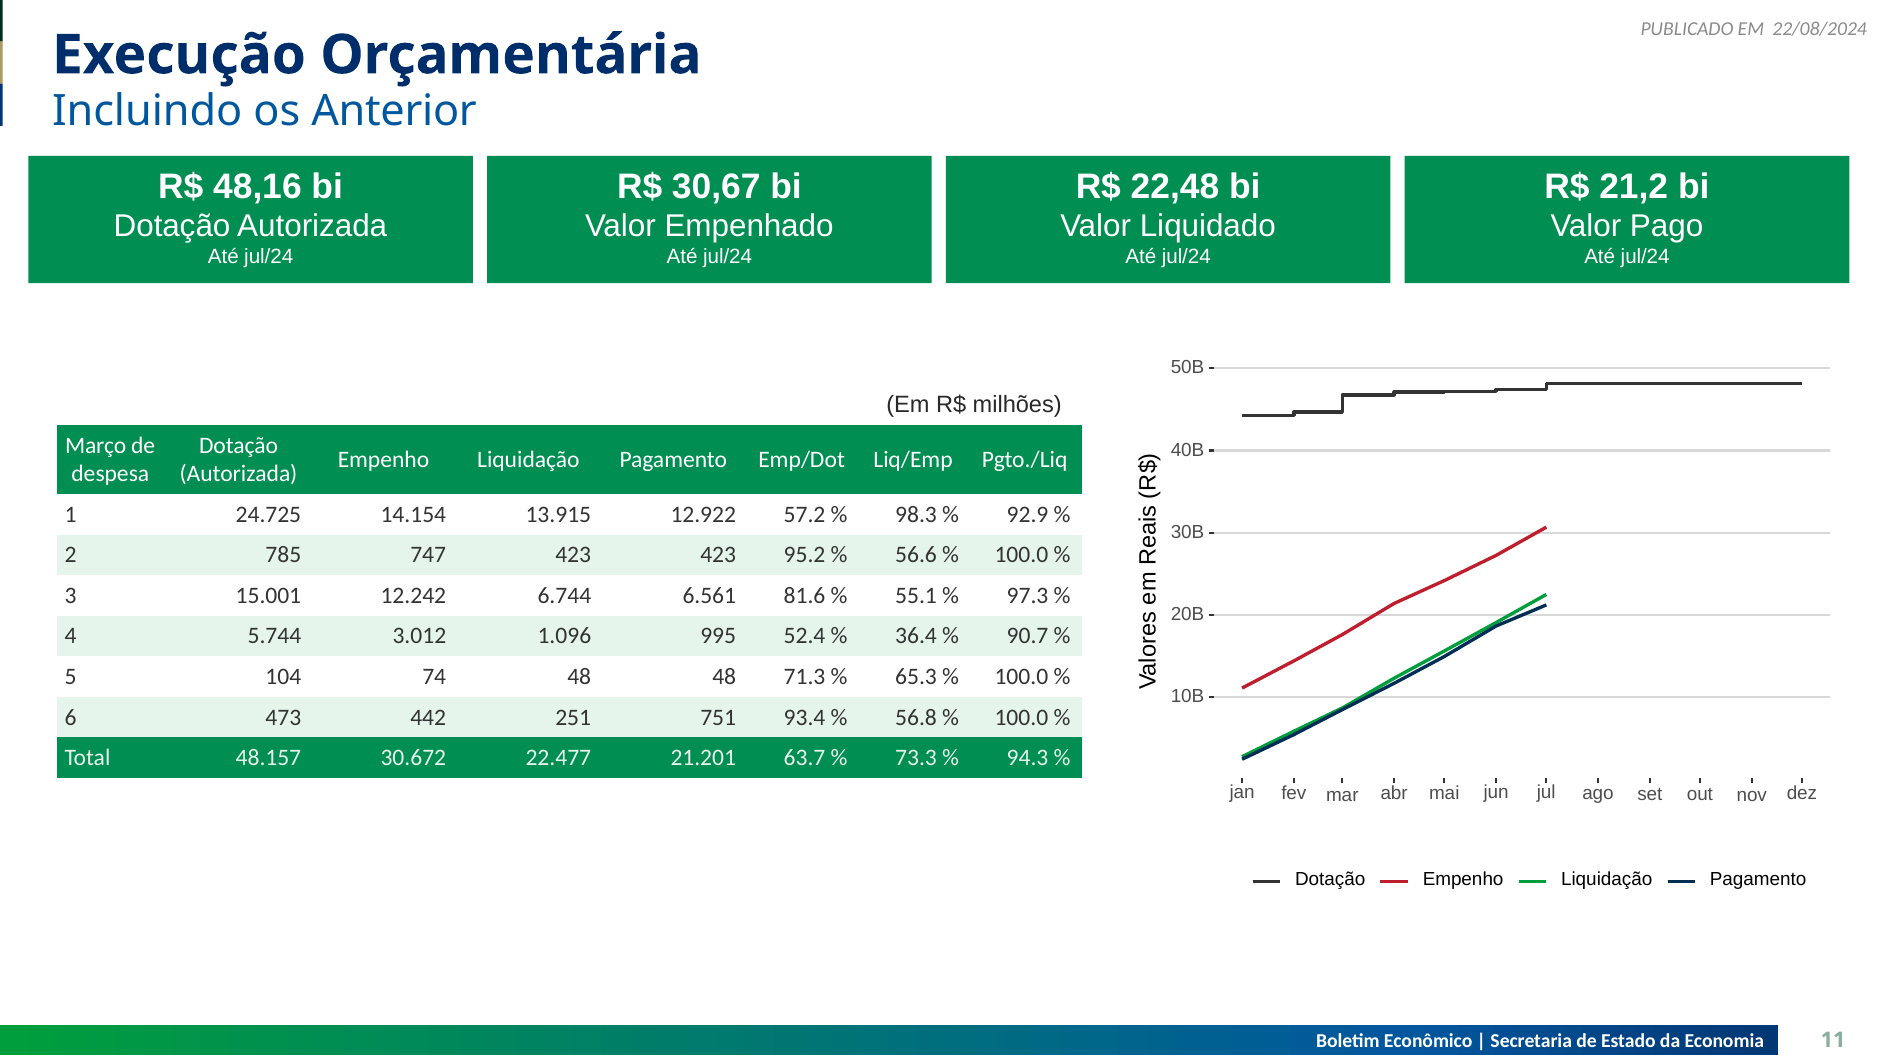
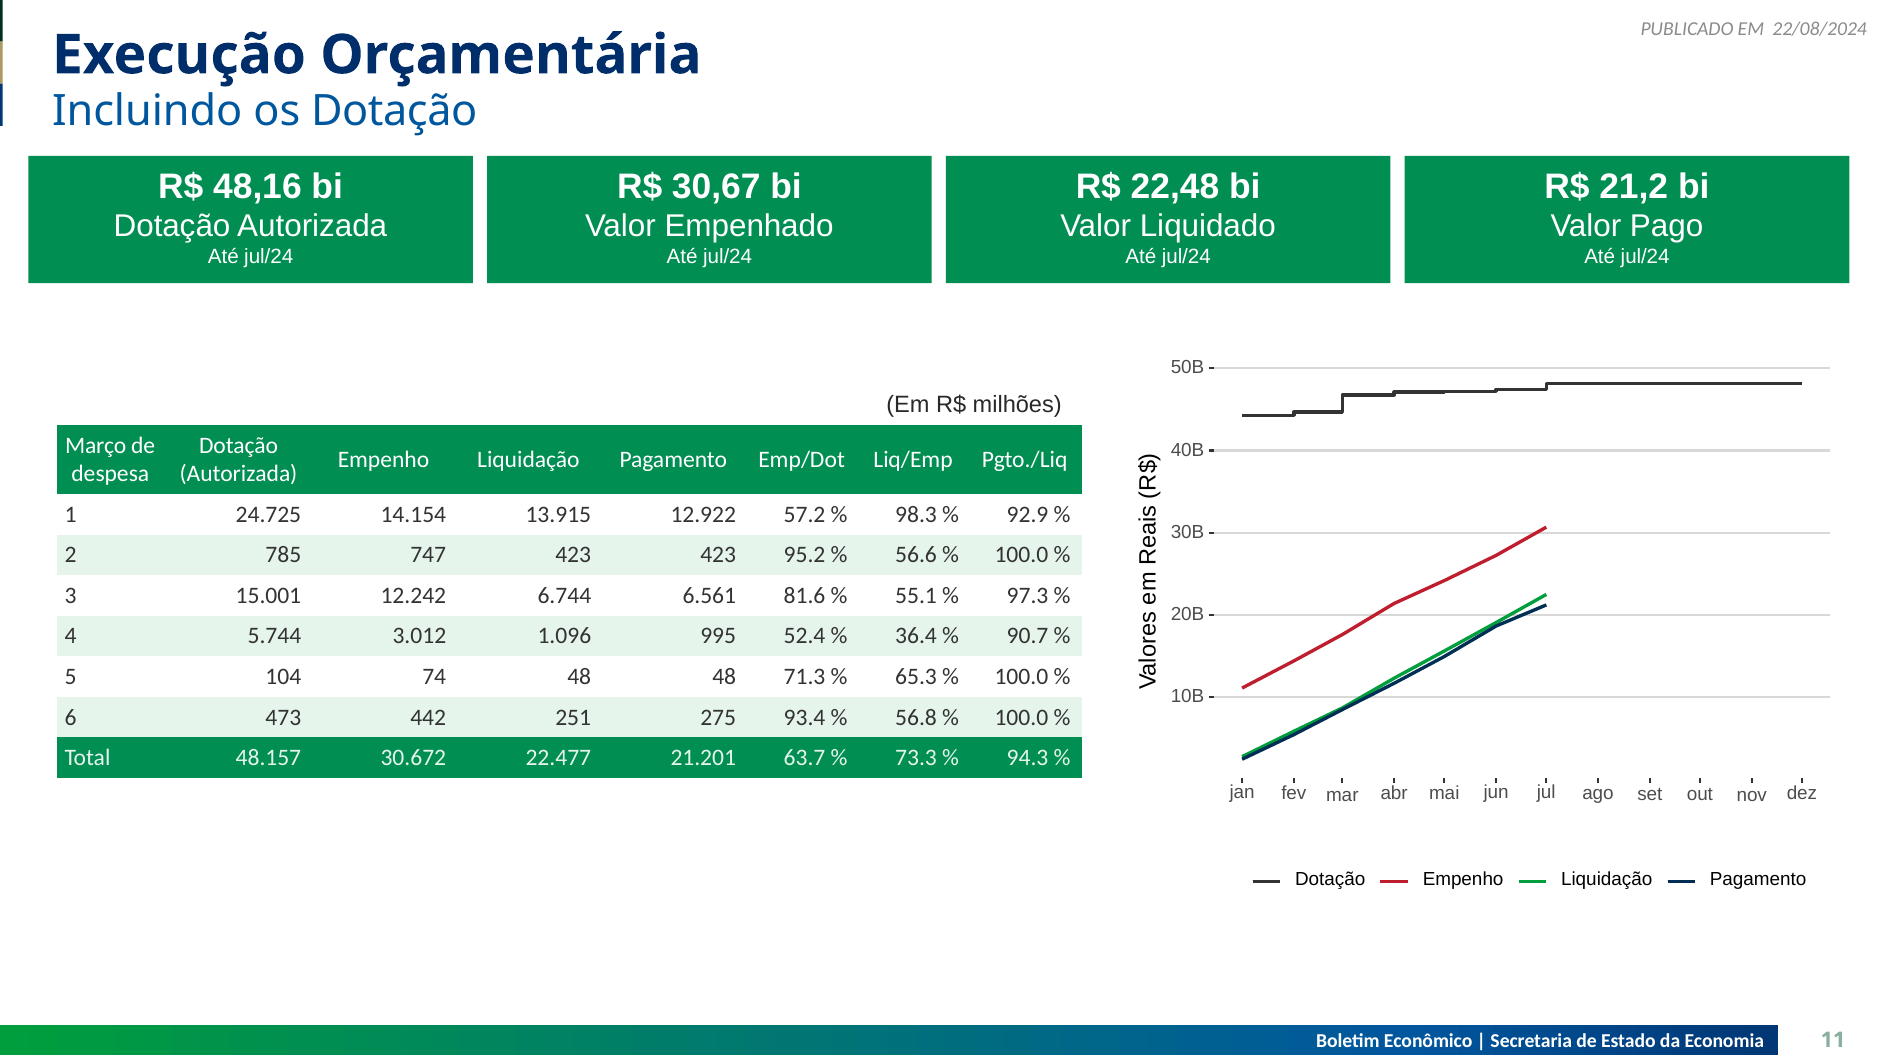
os Anterior: Anterior -> Dotação (394, 112)
751: 751 -> 275 (718, 717)
